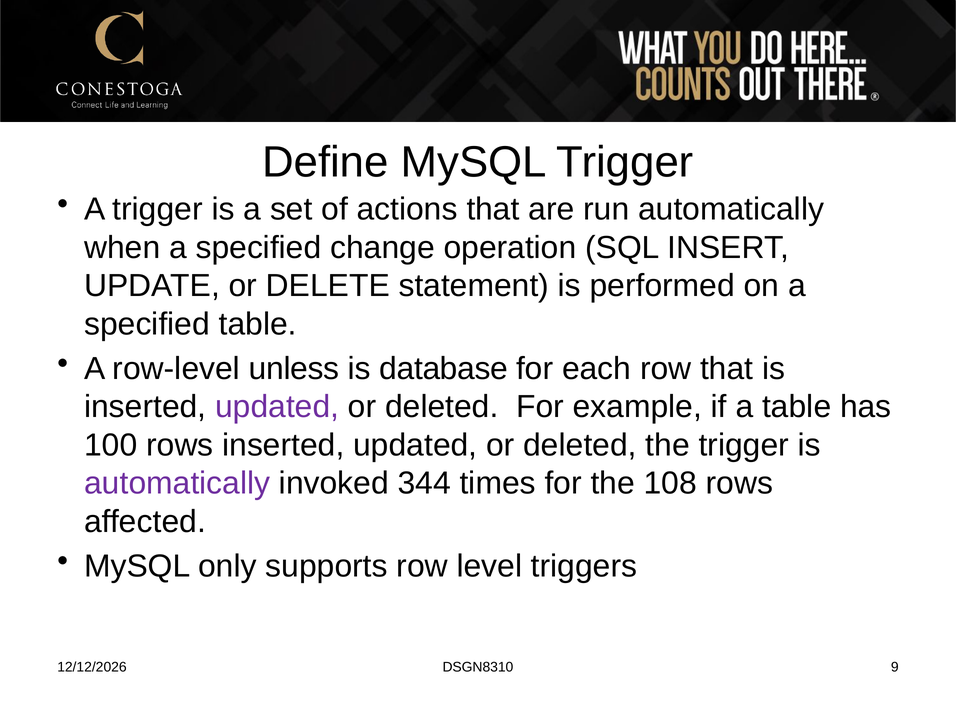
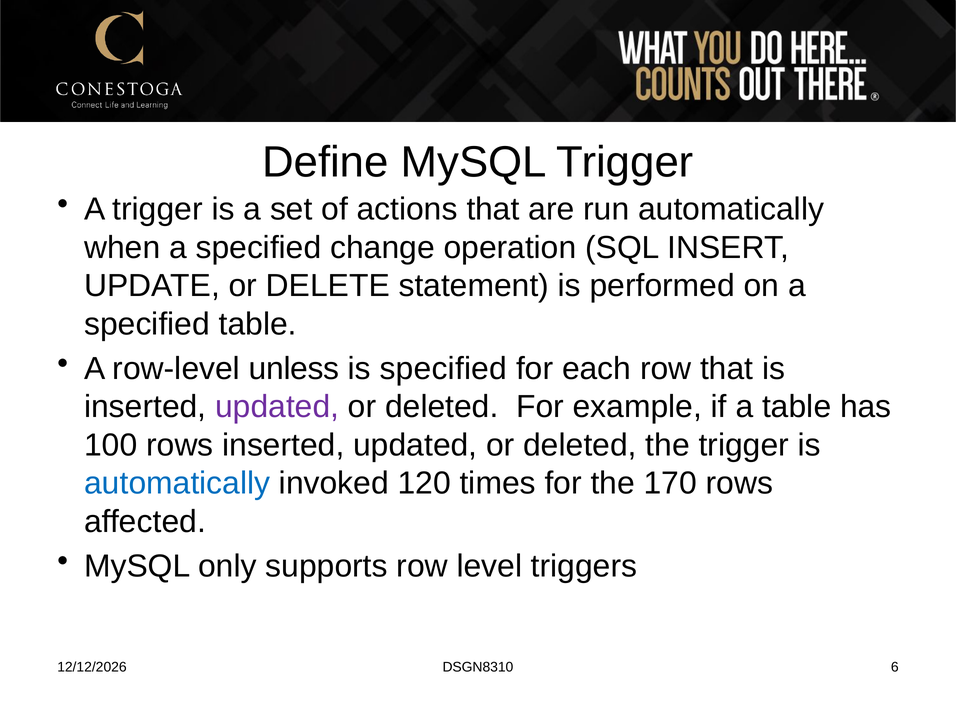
is database: database -> specified (443, 369)
automatically colour: purple -> blue (177, 483)
344: 344 -> 120 (424, 483)
108: 108 -> 170 (670, 483)
9: 9 -> 6 (895, 667)
